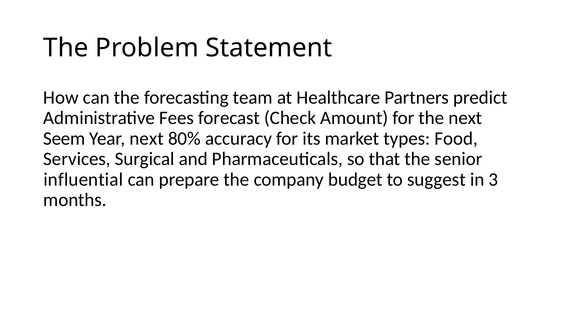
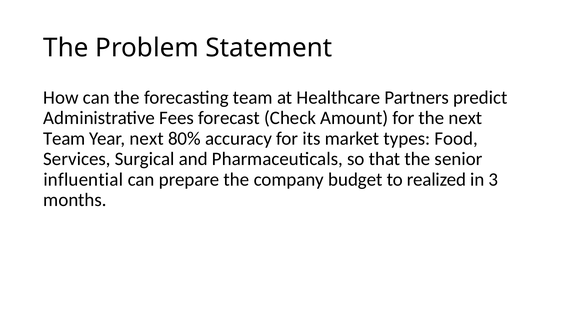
Seem: Seem -> Team (64, 138)
suggest: suggest -> realized (437, 179)
